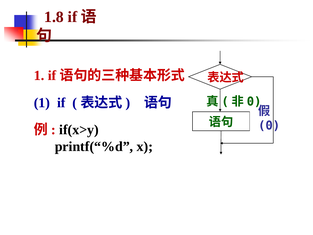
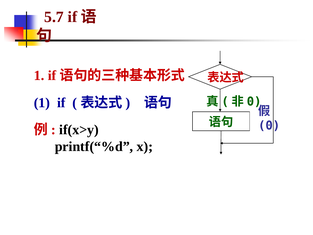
1.8: 1.8 -> 5.7 (54, 17)
